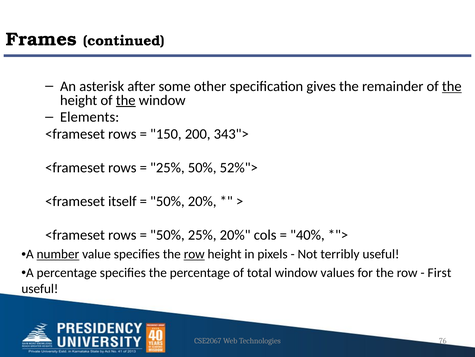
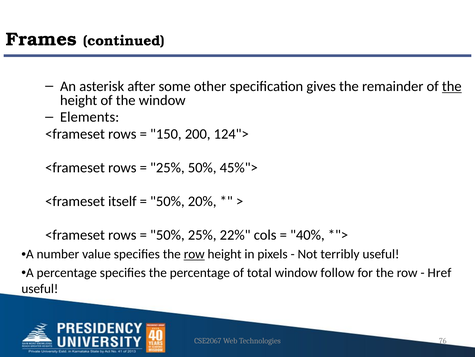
the underline: present -> none (126, 100)
343">: 343"> -> 124"> (231, 134)
52%">: 52%"> -> 45%"> (239, 167)
25% 20%: 20% -> 22% (235, 235)
number underline: present -> none (58, 254)
values: values -> follow (337, 272)
First: First -> Href (439, 272)
